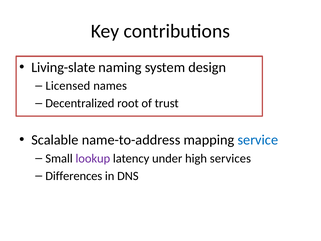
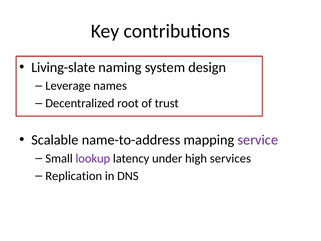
Licensed: Licensed -> Leverage (68, 86)
service colour: blue -> purple (258, 140)
Differences: Differences -> Replication (74, 176)
